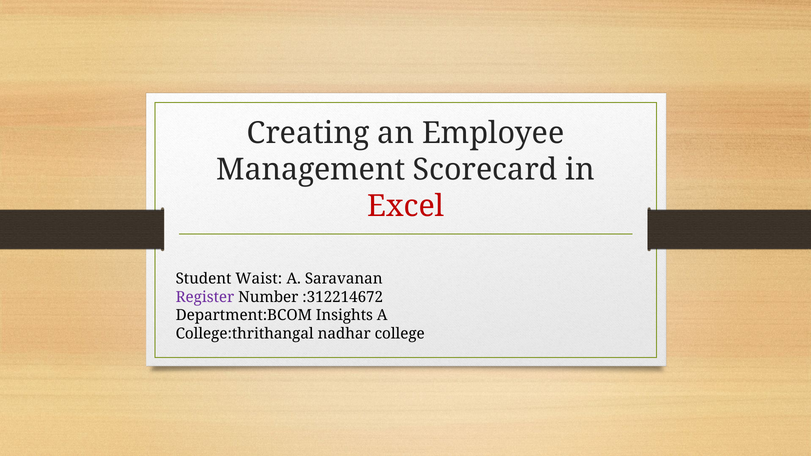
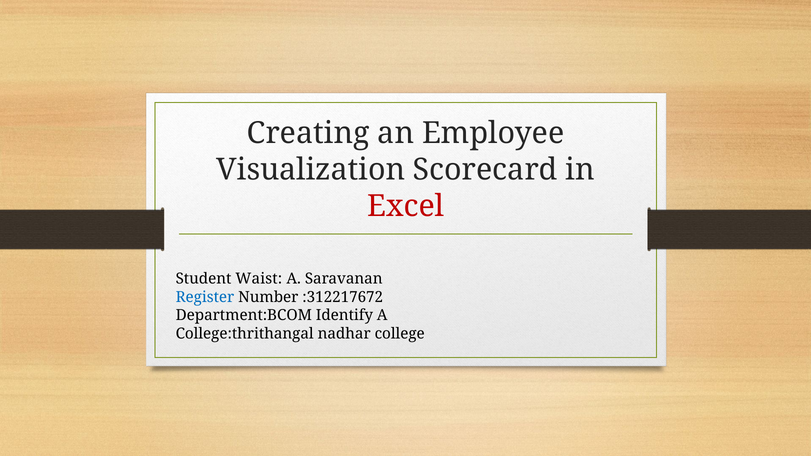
Management: Management -> Visualization (311, 170)
Register colour: purple -> blue (205, 297)
:312214672: :312214672 -> :312217672 (343, 297)
Insights: Insights -> Identify (344, 315)
